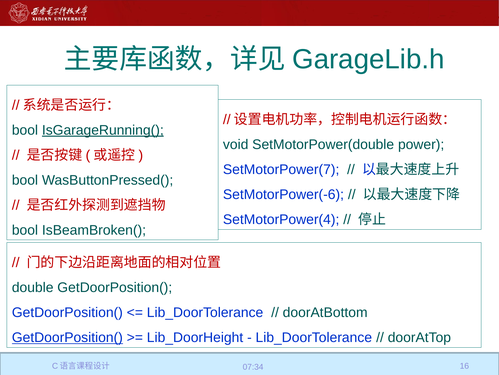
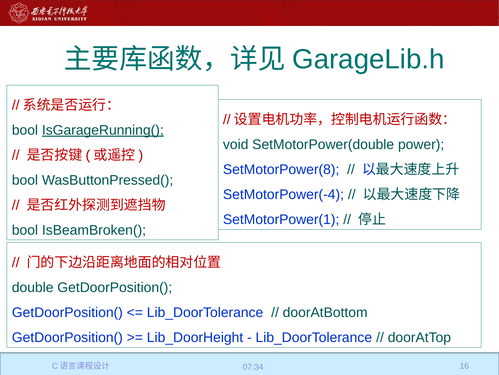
SetMotorPower(7: SetMotorPower(7 -> SetMotorPower(8 (281, 169)
SetMotorPower(-6: SetMotorPower(-6 -> SetMotorPower(-4 (283, 194)
SetMotorPower(4: SetMotorPower(4 -> SetMotorPower(1 (281, 219)
GetDoorPosition( underline: present -> none (67, 337)
